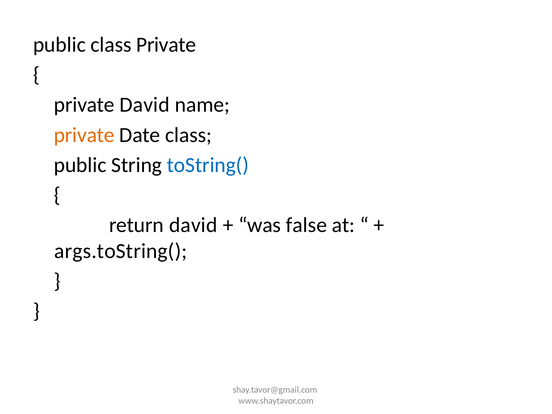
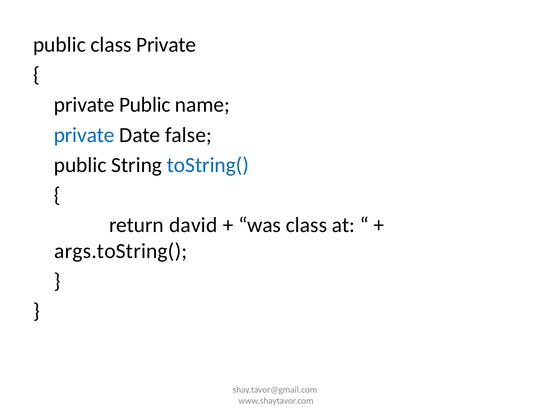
private David: David -> Public (145, 105)
private colour: orange -> blue (84, 135)
Date class: class -> false (188, 135)
was false: false -> class (306, 225)
